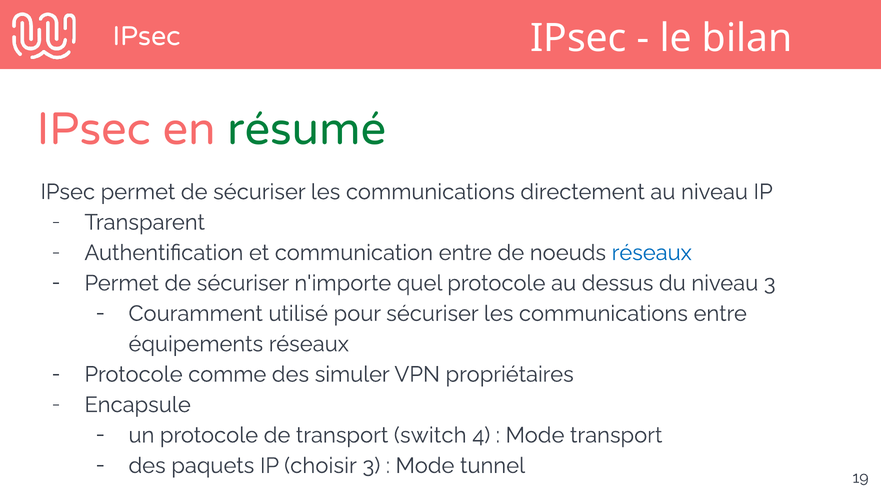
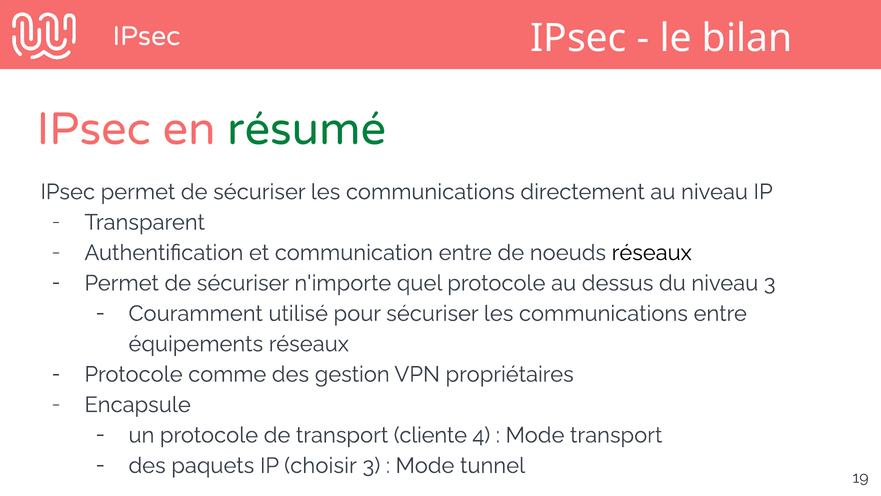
réseaux colour: blue -> black (652, 253)
simuler: simuler -> gestion (352, 374)
switch: switch -> cliente (430, 435)
